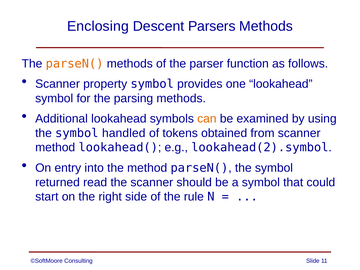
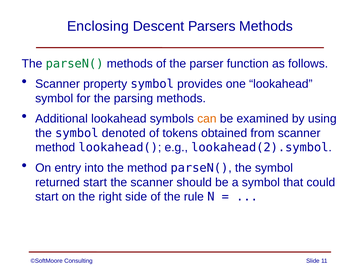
parseN( colour: orange -> green (75, 64)
handled: handled -> denoted (124, 133)
returned read: read -> start (95, 182)
